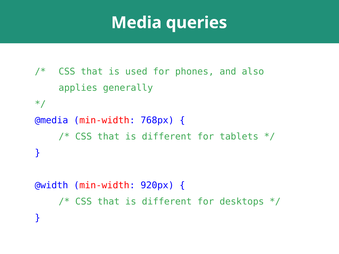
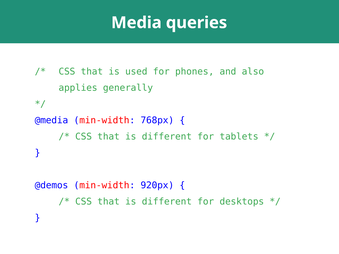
@width: @width -> @demos (51, 186)
